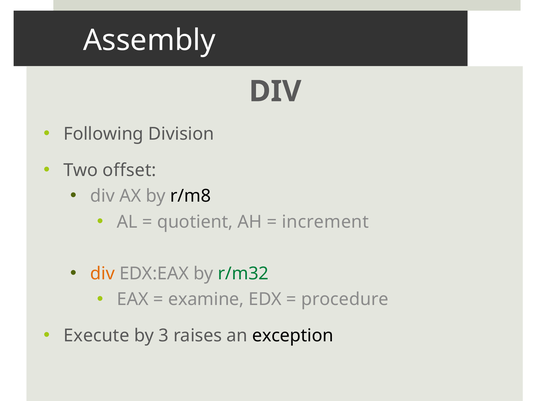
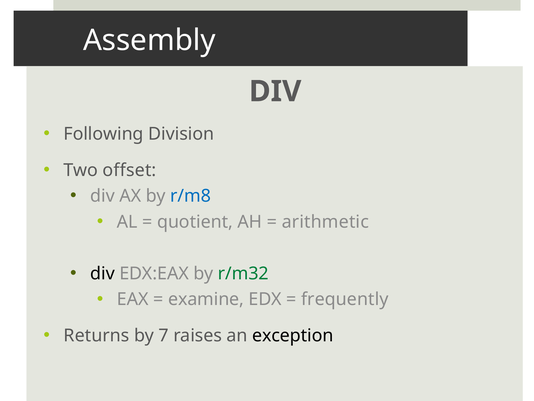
r/m8 colour: black -> blue (191, 196)
increment: increment -> arithmetic (325, 222)
div colour: orange -> black (103, 273)
procedure: procedure -> frequently (345, 299)
Execute: Execute -> Returns (97, 335)
3: 3 -> 7 (164, 335)
